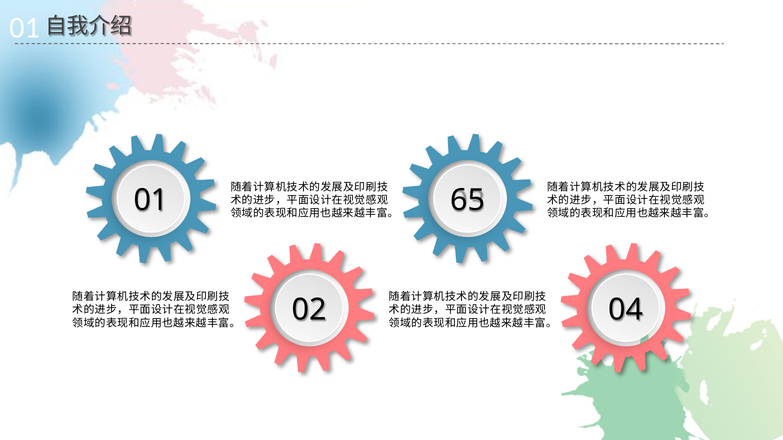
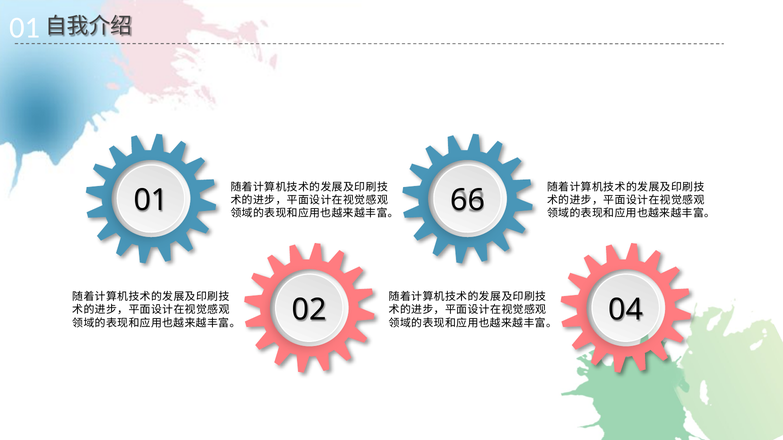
65: 65 -> 66 (468, 201)
